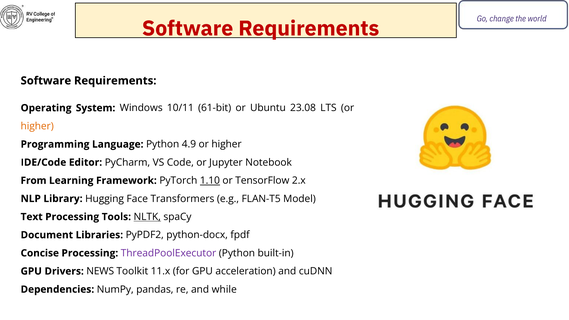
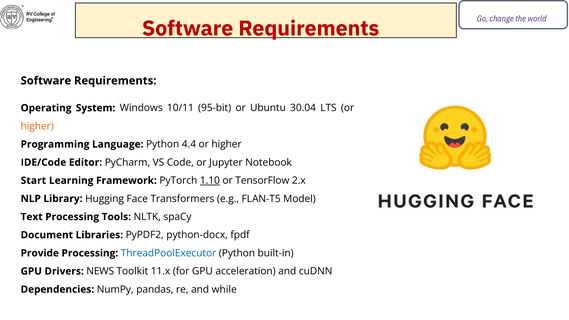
61-bit: 61-bit -> 95-bit (215, 108)
23.08: 23.08 -> 30.04 (303, 108)
4.9: 4.9 -> 4.4 (189, 144)
From: From -> Start (33, 181)
NLTK underline: present -> none (147, 217)
Concise: Concise -> Provide (40, 253)
ThreadPoolExecutor colour: purple -> blue (169, 253)
